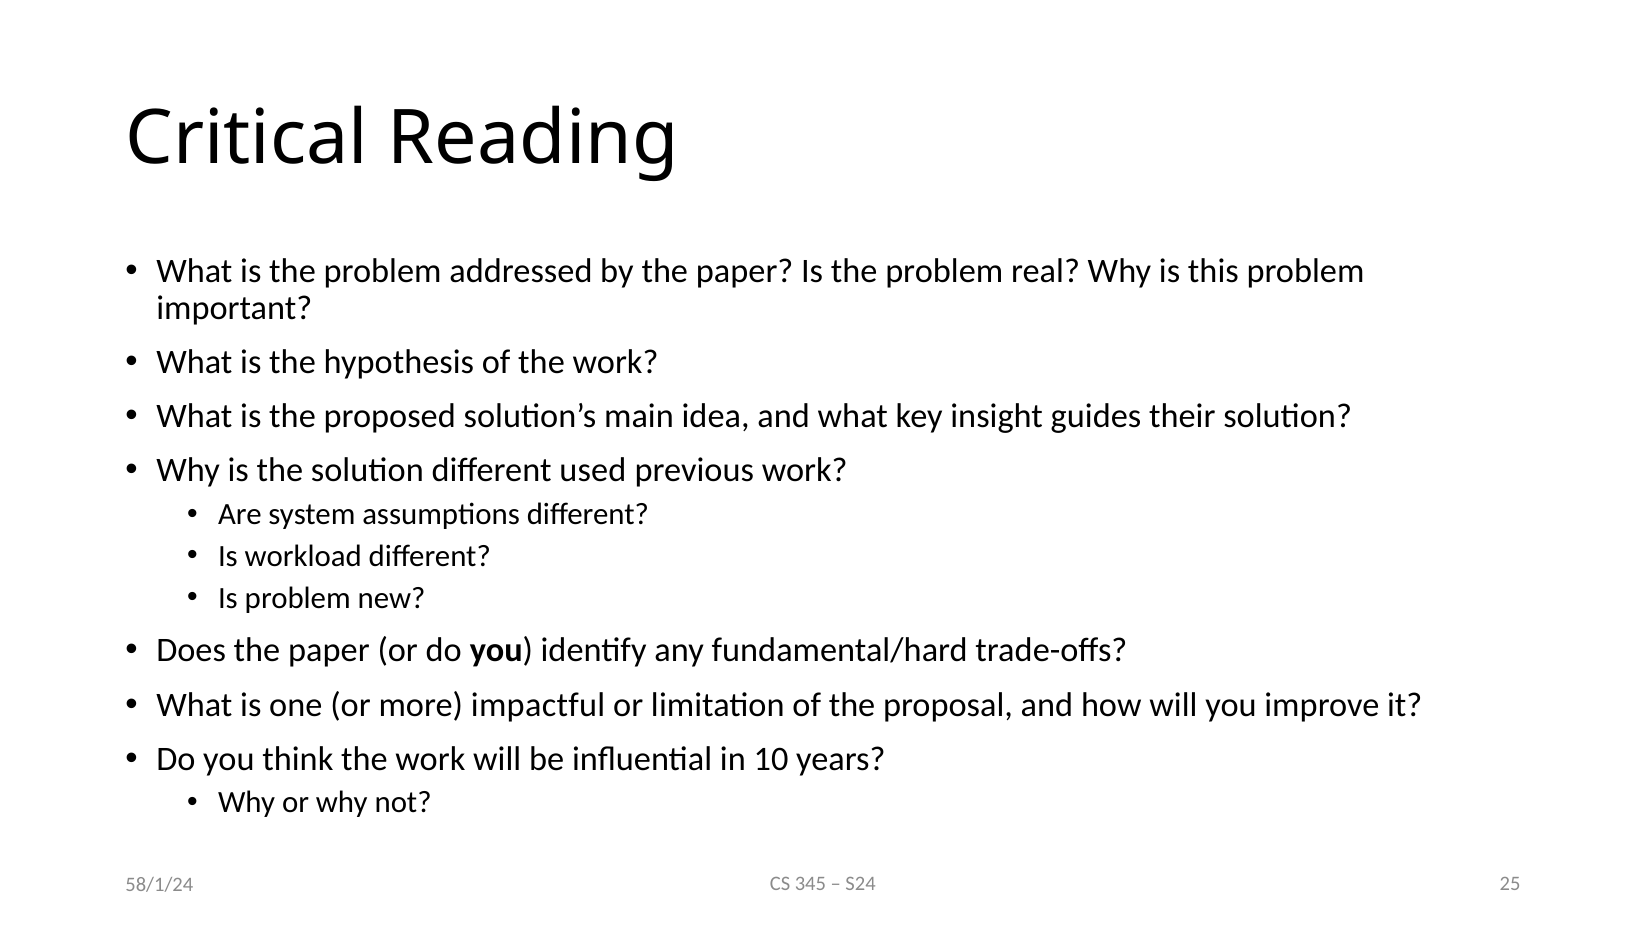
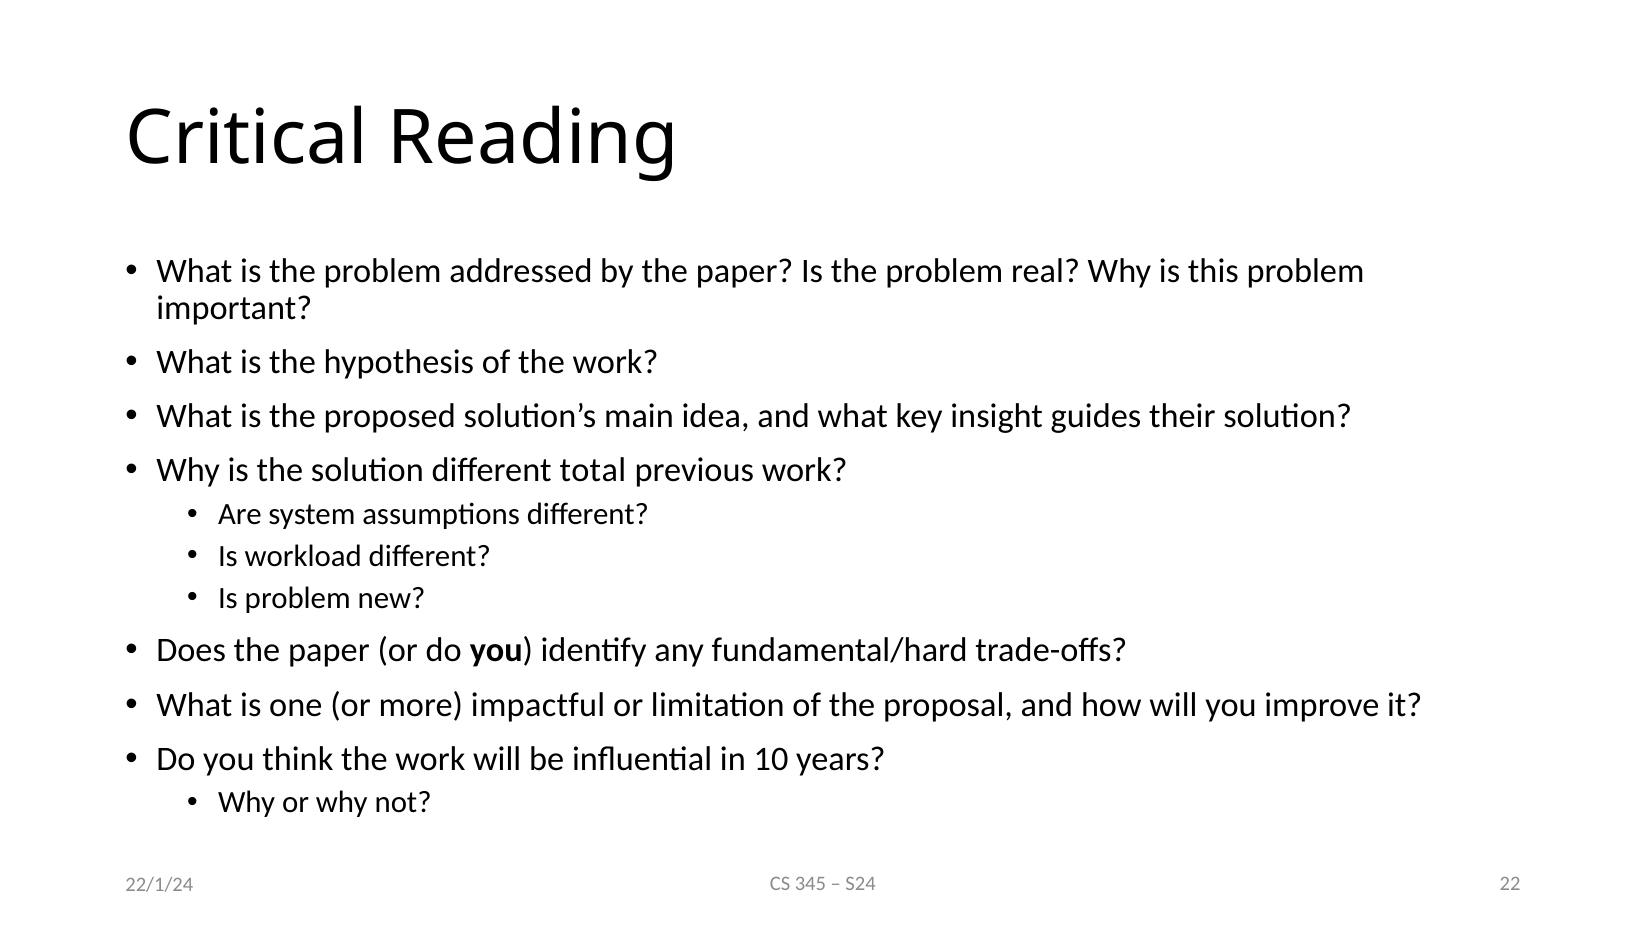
used: used -> total (593, 471)
25: 25 -> 22 (1510, 884)
58/1/24: 58/1/24 -> 22/1/24 (159, 884)
